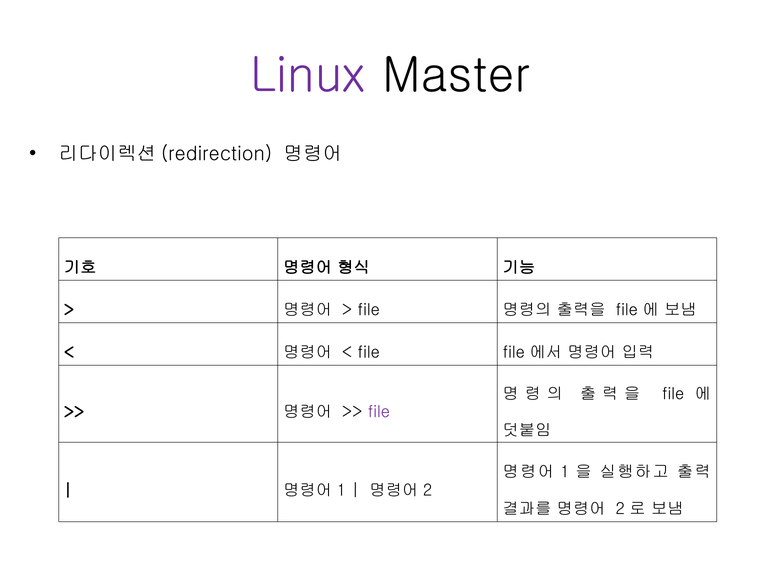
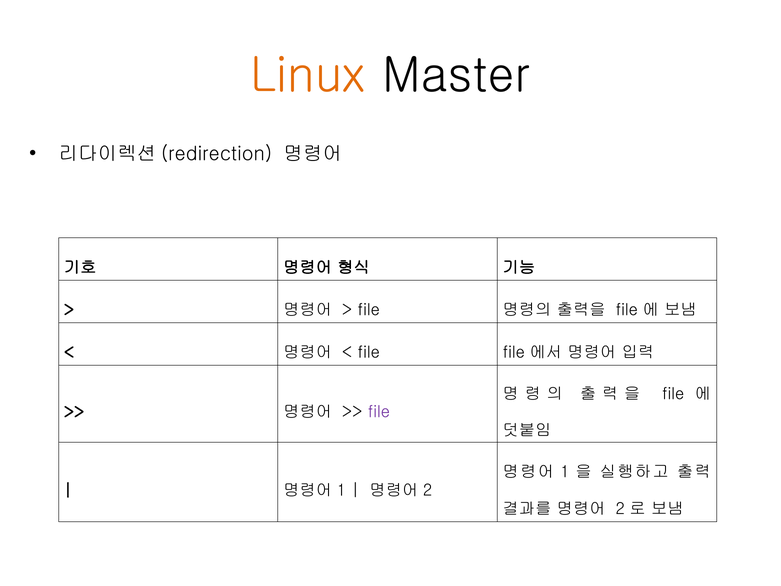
Linux colour: purple -> orange (308, 76)
